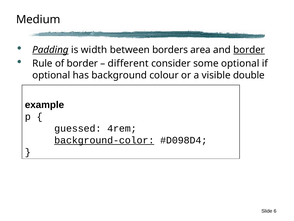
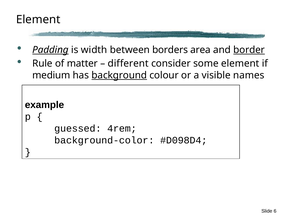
Medium: Medium -> Element (38, 19)
of border: border -> matter (82, 63)
some optional: optional -> element (240, 63)
optional: optional -> medium (51, 75)
background underline: none -> present (119, 75)
double: double -> names (249, 75)
background-color underline: present -> none (104, 140)
